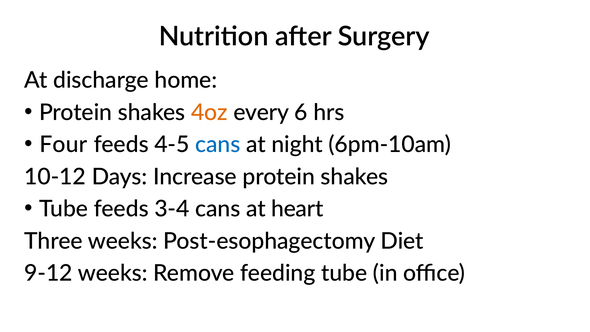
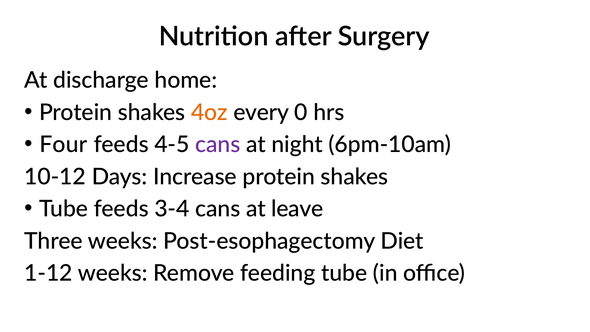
6: 6 -> 0 (301, 112)
cans colour: blue -> purple (218, 145)
heart: heart -> leave (297, 209)
9-12: 9-12 -> 1-12 (48, 273)
